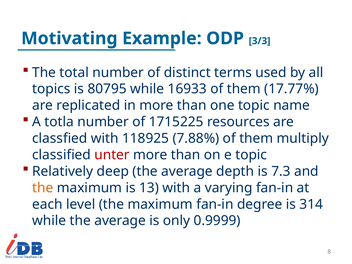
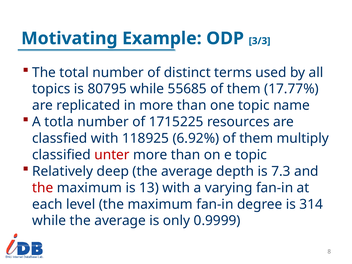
16933: 16933 -> 55685 (187, 89)
7.88%: 7.88% -> 6.92% (196, 138)
the colour: orange -> red (43, 188)
